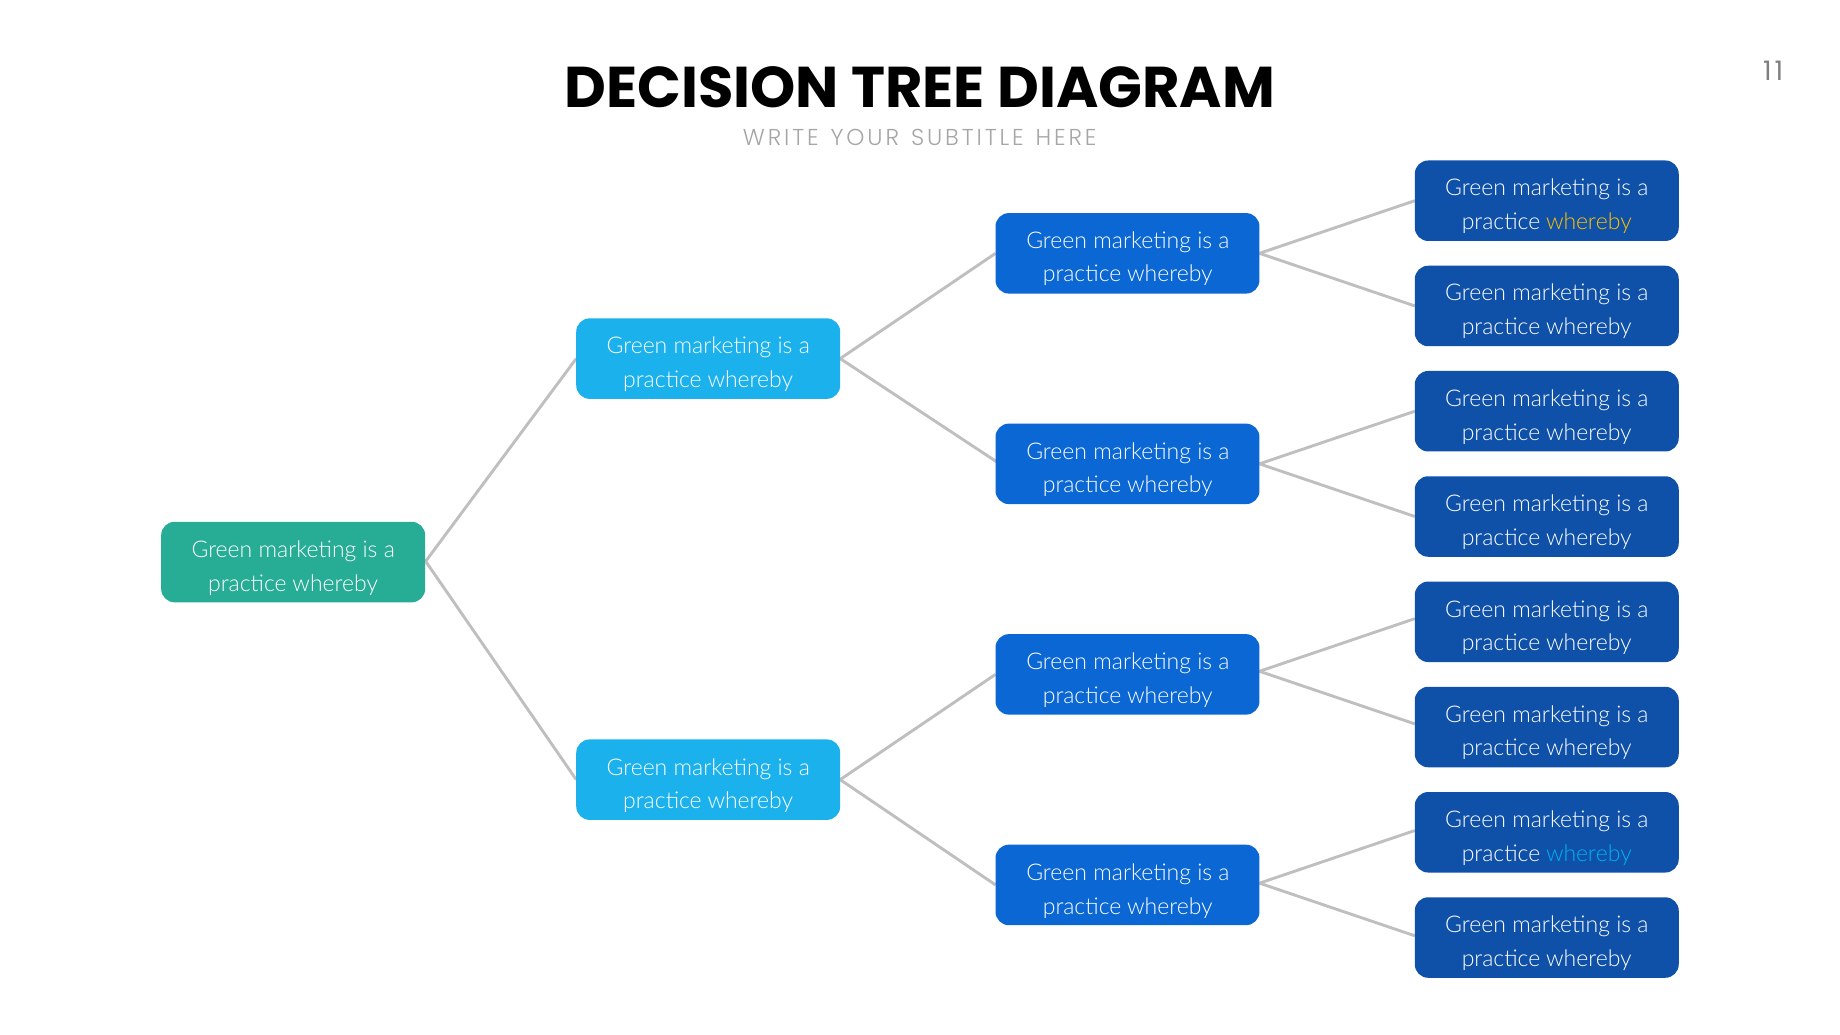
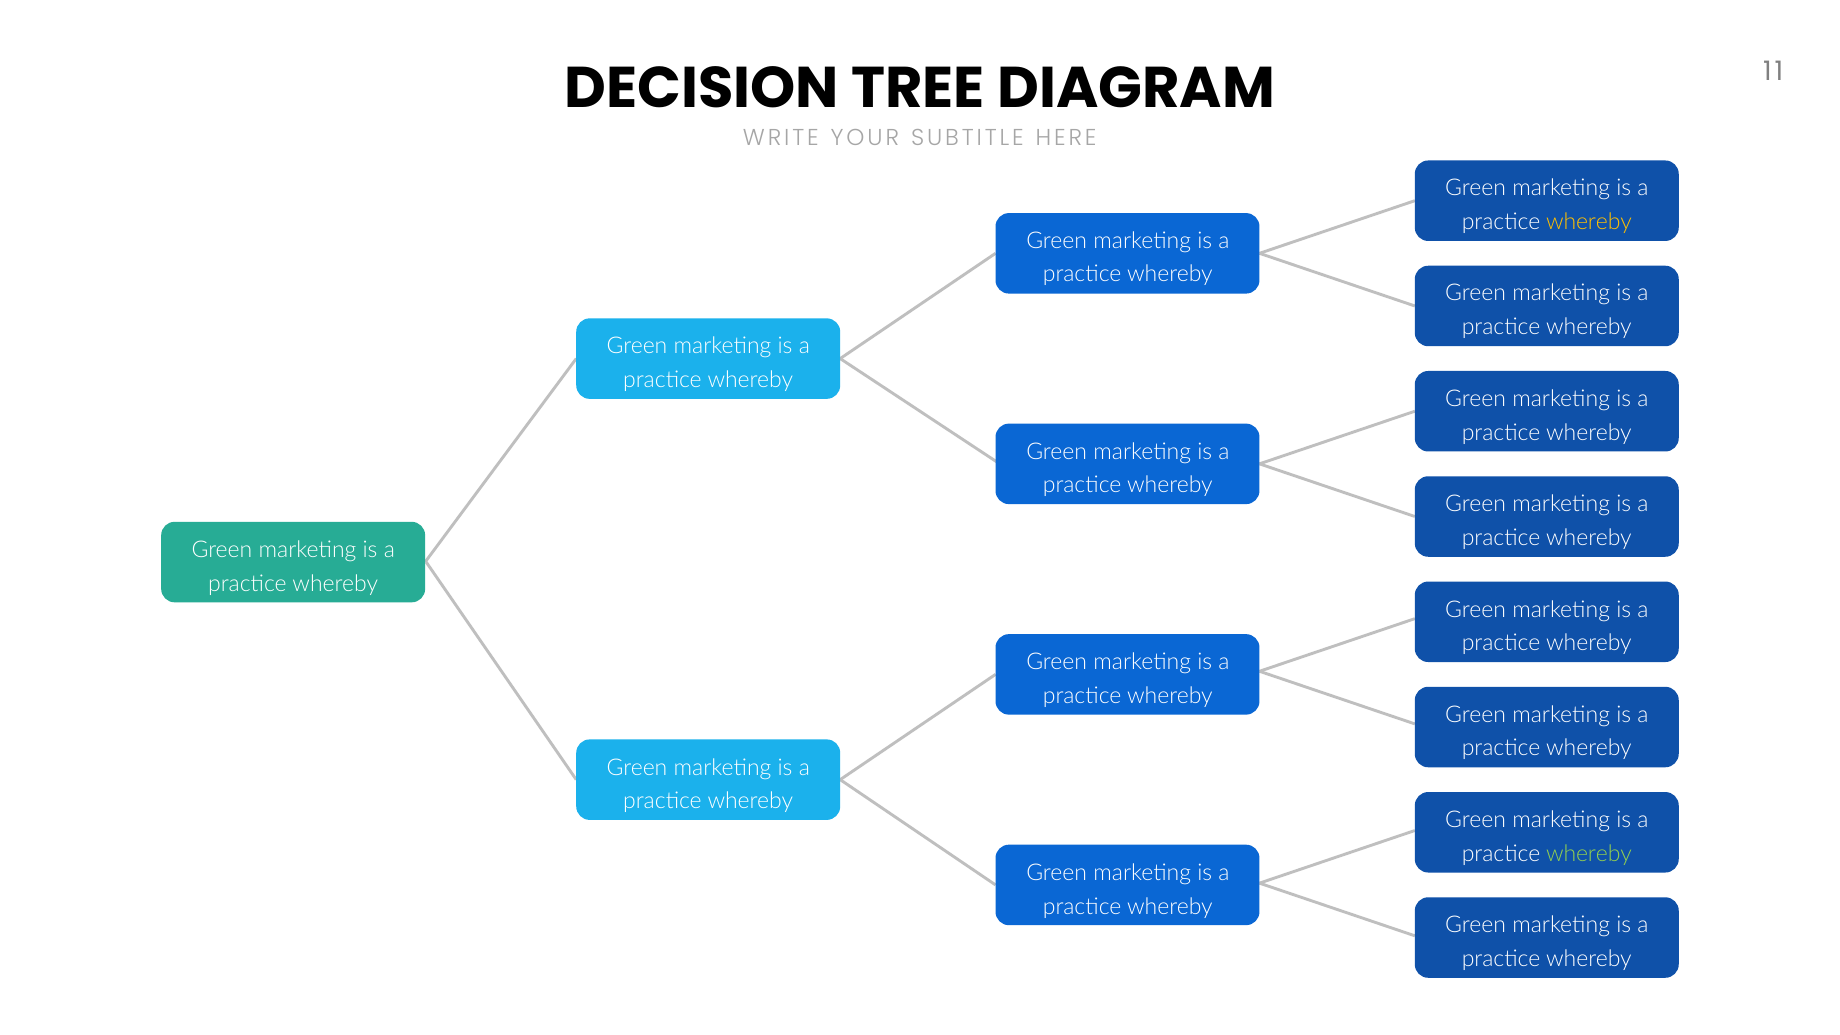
whereby colour: light blue -> light green (1589, 854)
